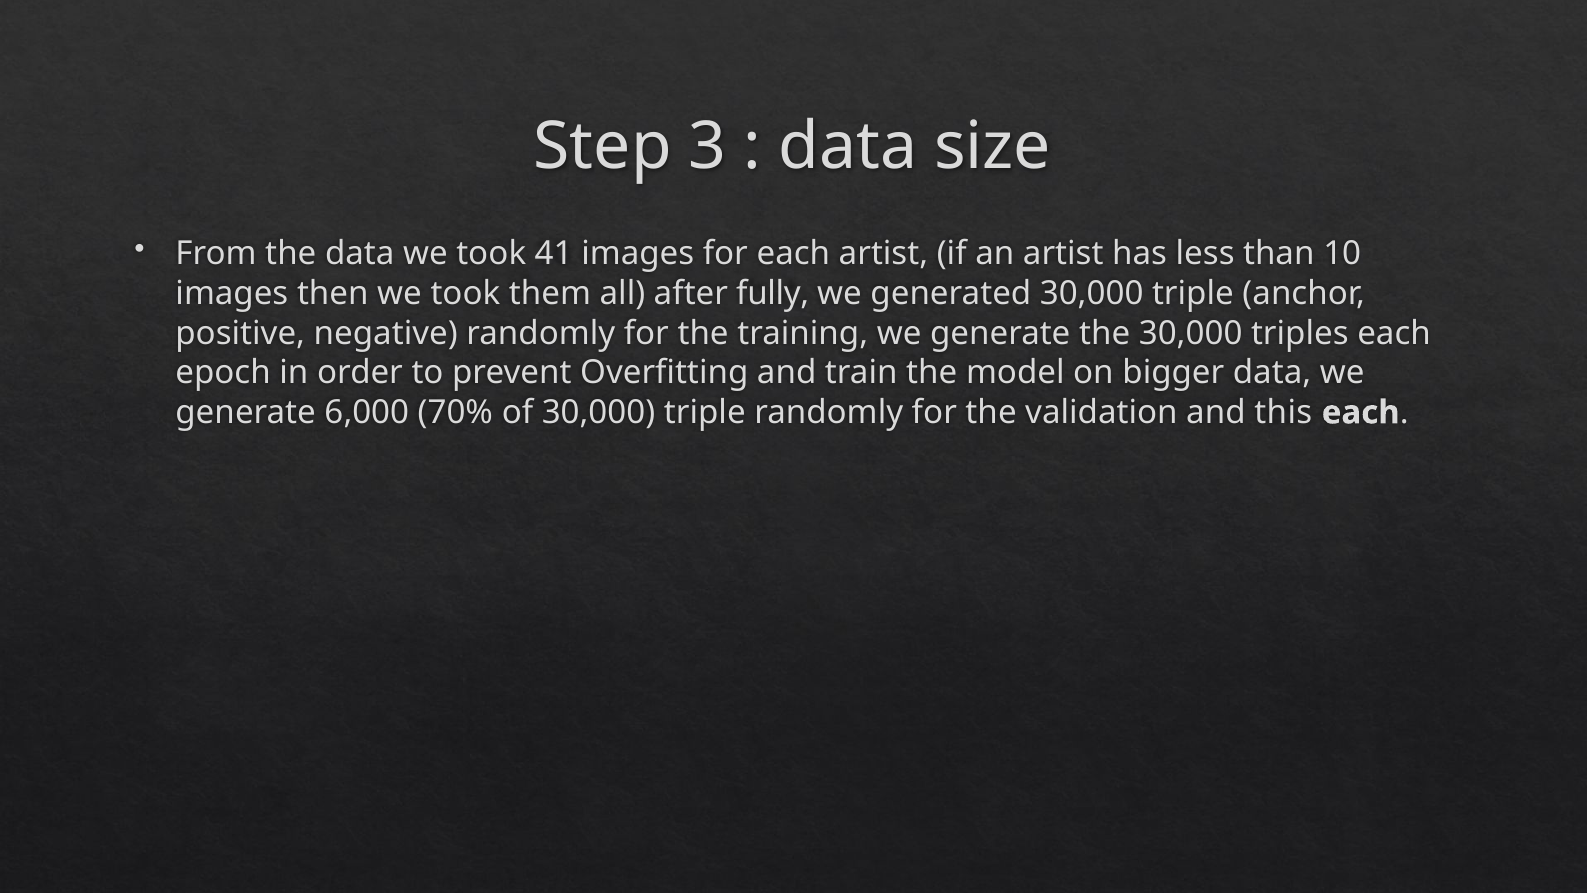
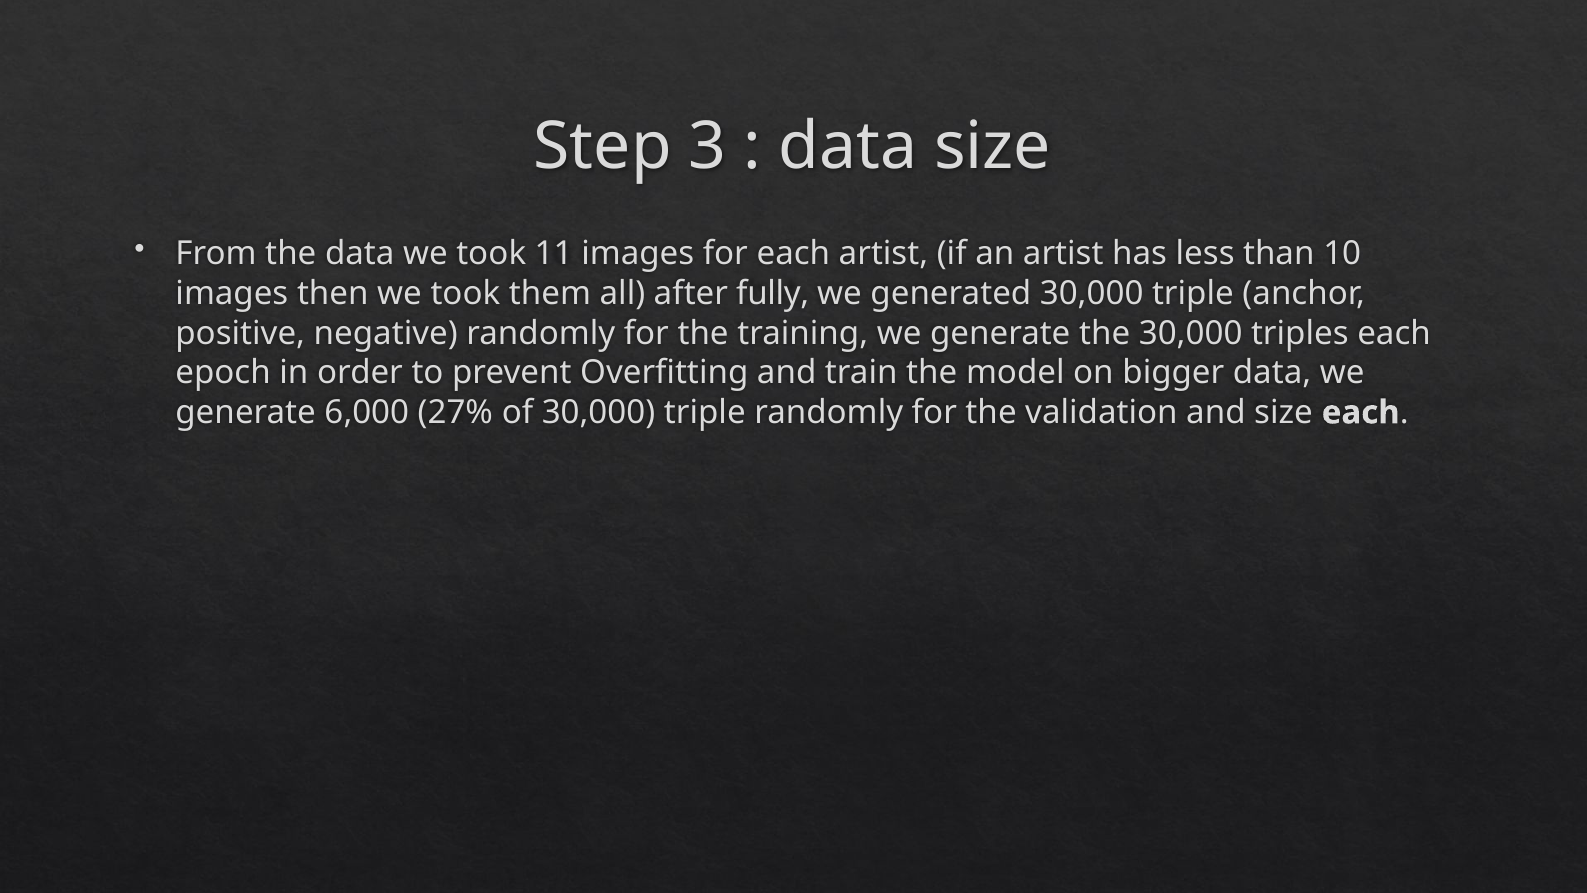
41: 41 -> 11 (554, 254)
70%: 70% -> 27% (455, 412)
and this: this -> size (1284, 412)
